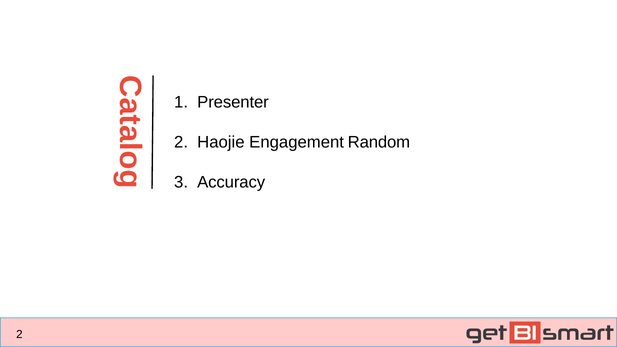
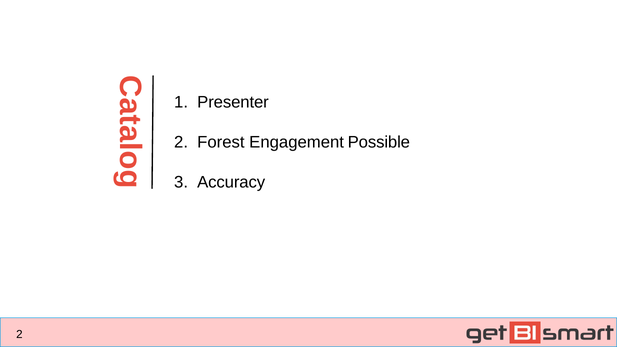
Haojie: Haojie -> Forest (221, 142)
Random: Random -> Possible (379, 142)
